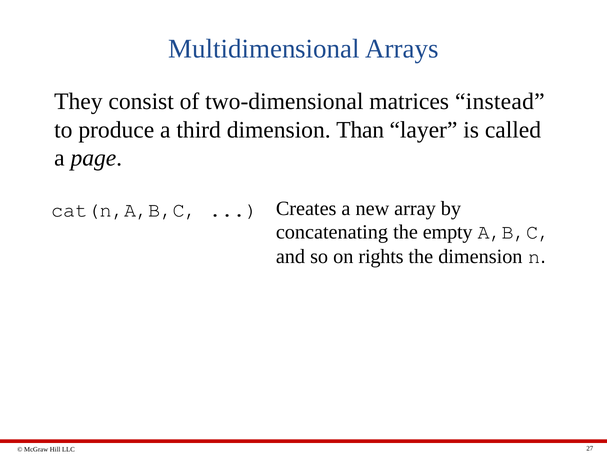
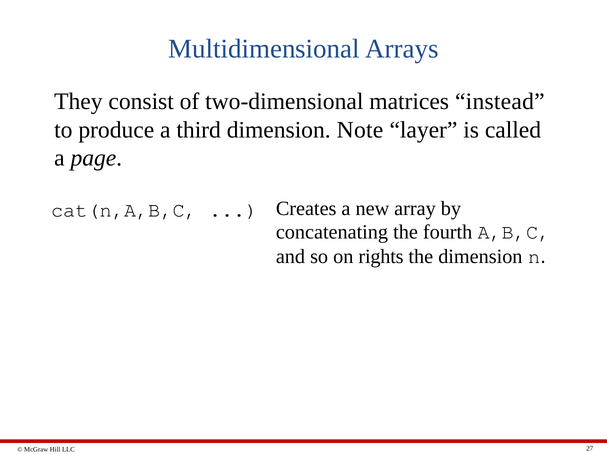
Than: Than -> Note (360, 130)
empty: empty -> fourth (448, 232)
